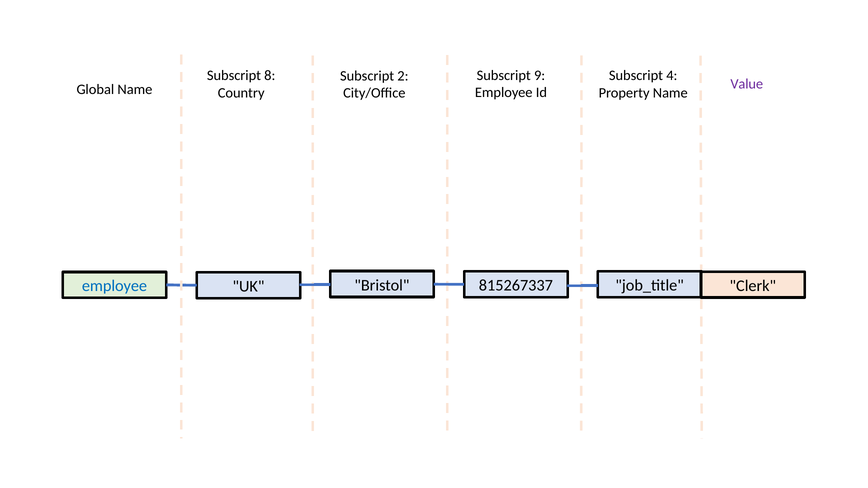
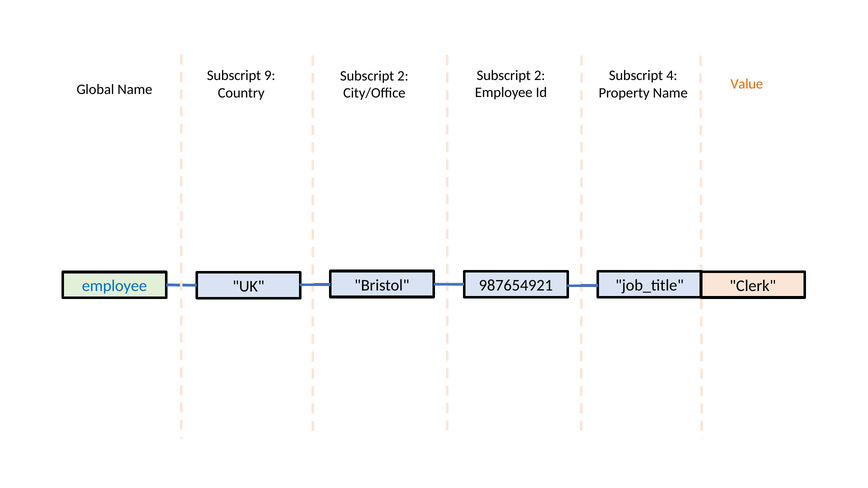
9: 9 -> 2 (540, 75)
8: 8 -> 9 (270, 76)
Value colour: purple -> orange (747, 84)
815267337: 815267337 -> 987654921 (516, 286)
